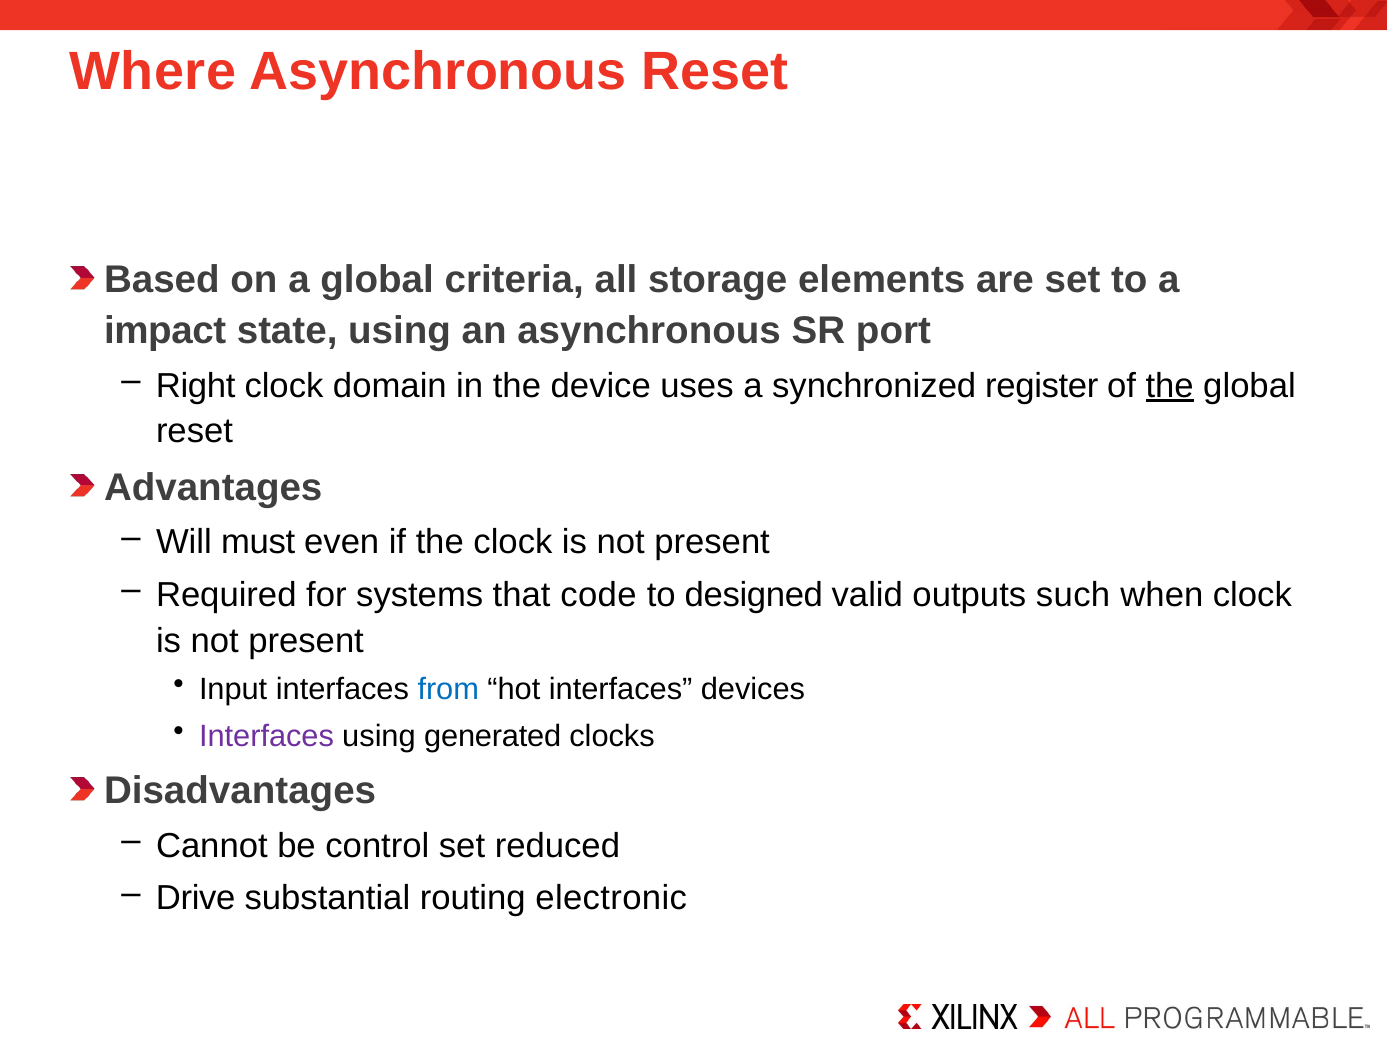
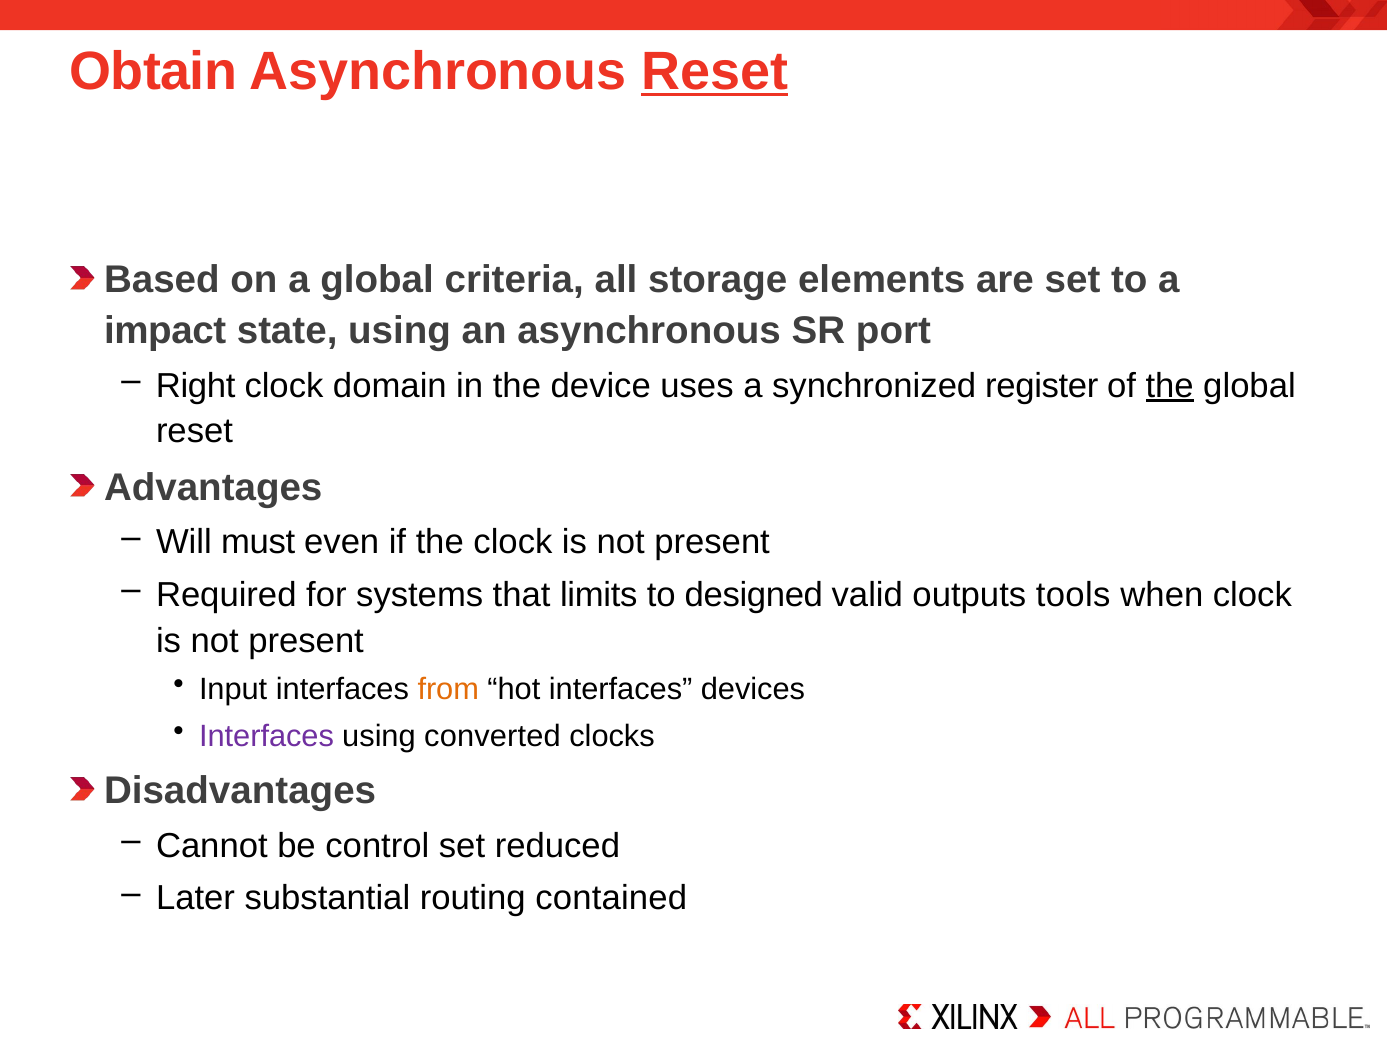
Where: Where -> Obtain (153, 72)
Reset underline: none -> present (715, 72)
code: code -> limits (599, 595)
such: such -> tools (1073, 595)
from colour: blue -> orange (448, 690)
generated: generated -> converted (492, 737)
Drive: Drive -> Later (195, 899)
electronic: electronic -> contained (611, 899)
